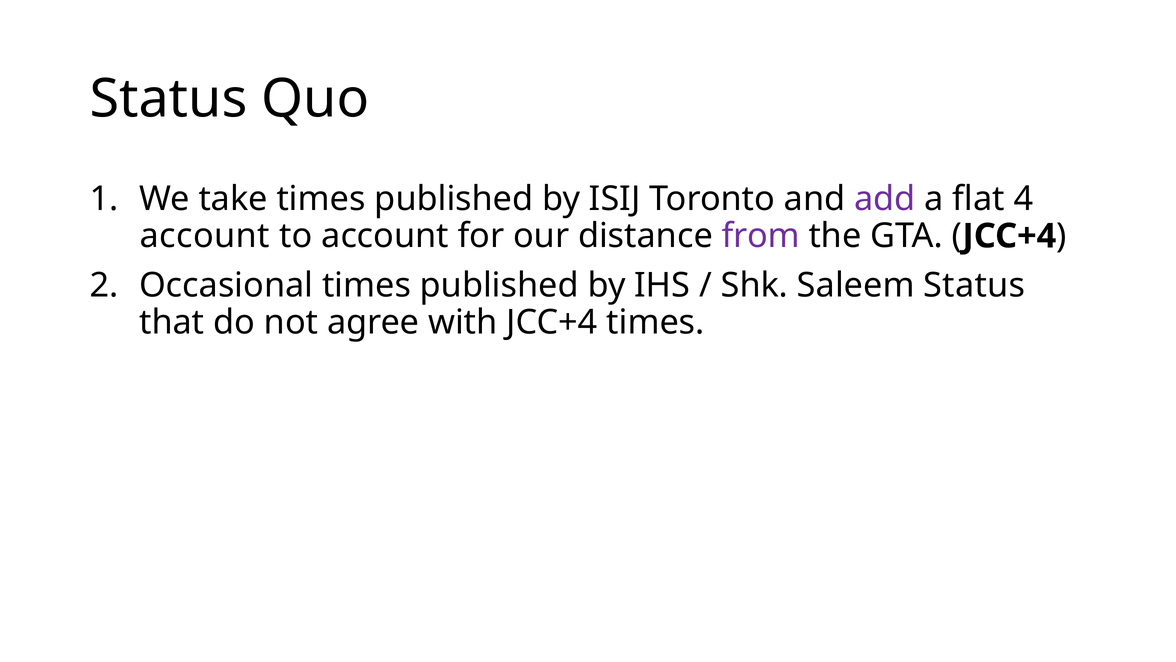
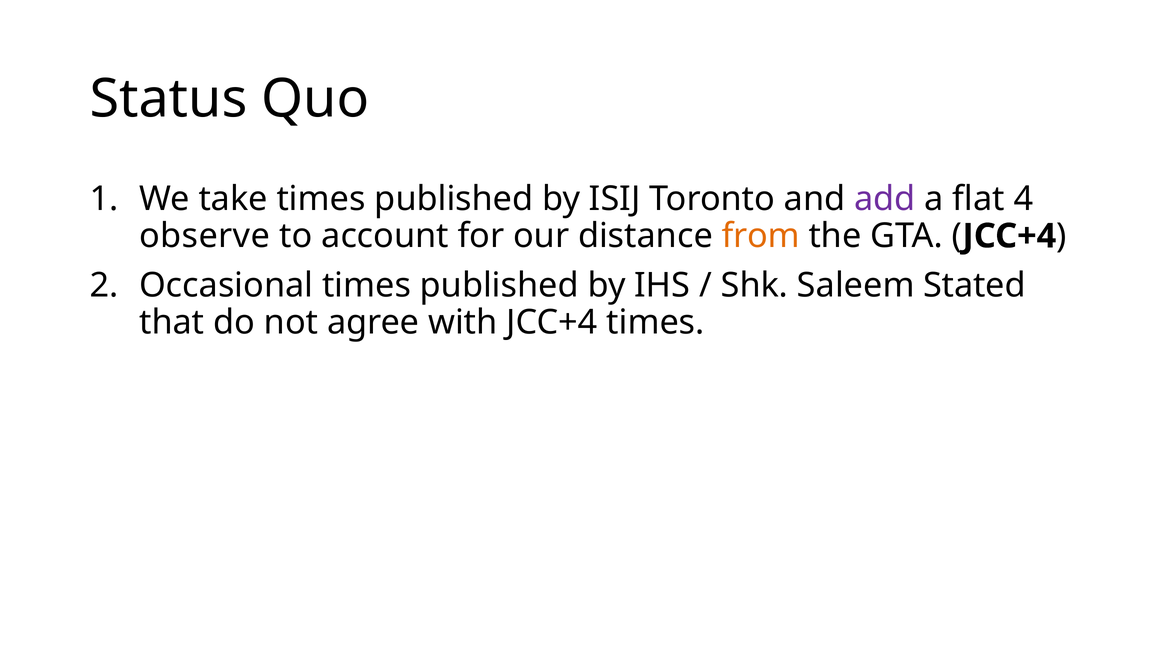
account: account -> observe (205, 236)
from colour: purple -> orange (761, 236)
Saleem Status: Status -> Stated (974, 285)
